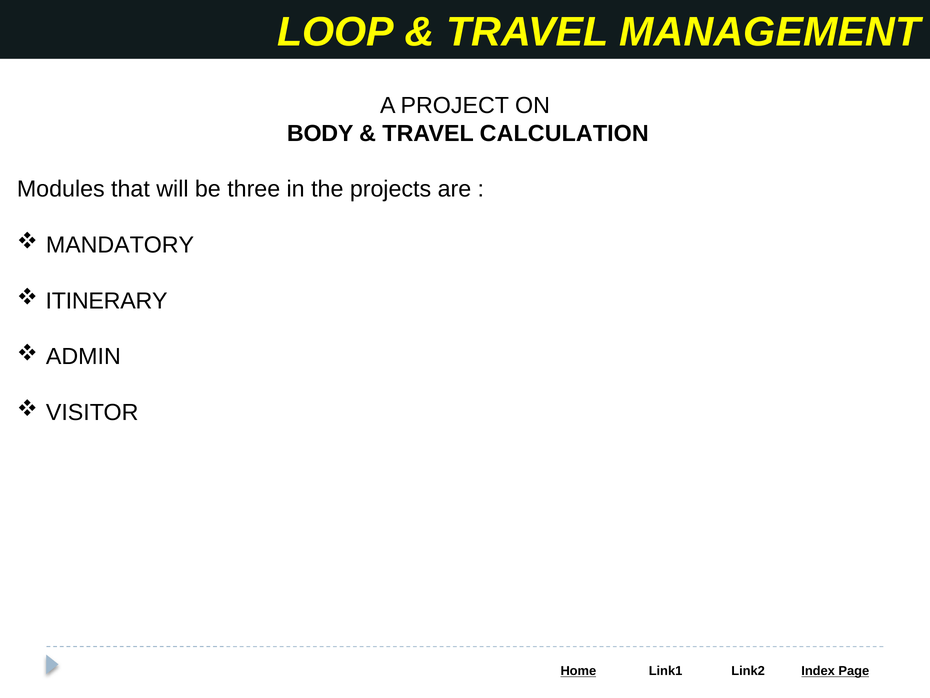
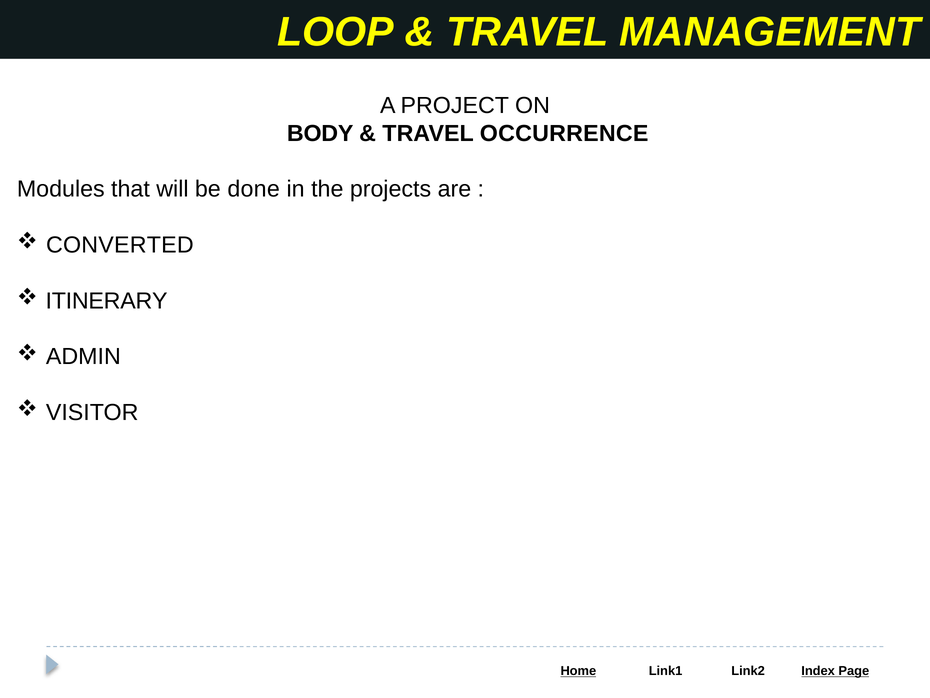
CALCULATION: CALCULATION -> OCCURRENCE (564, 133)
three: three -> done (254, 189)
MANDATORY: MANDATORY -> CONVERTED (120, 245)
